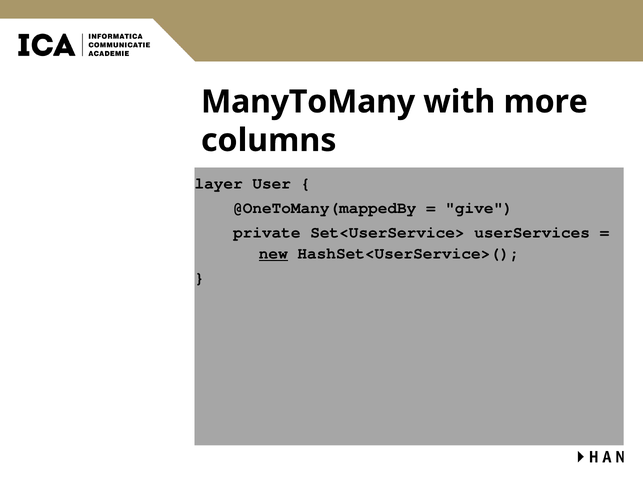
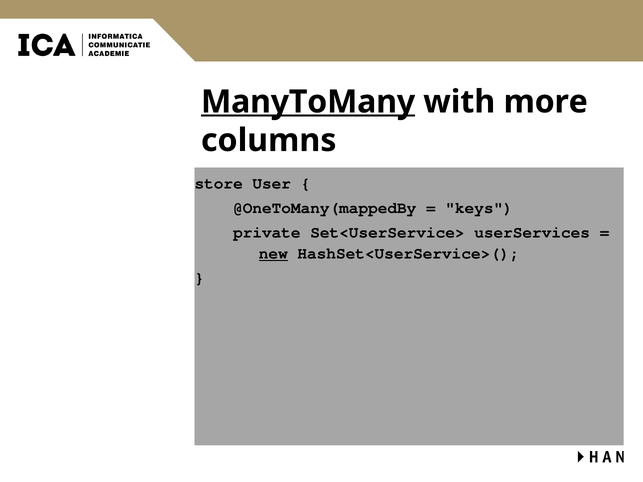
ManyToMany underline: none -> present (308, 102)
layer: layer -> store (219, 184)
give: give -> keys (479, 208)
